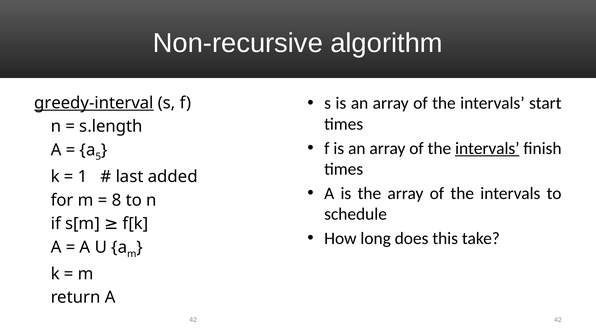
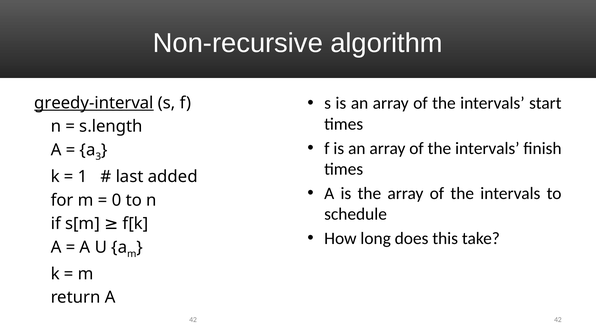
intervals underline: present -> none (487, 148)
5: 5 -> 3 (98, 157)
8: 8 -> 0 (117, 200)
